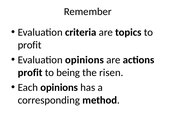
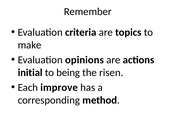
profit: profit -> make (30, 45)
profit: profit -> initial (30, 73)
Each opinions: opinions -> improve (59, 88)
